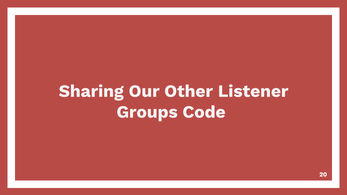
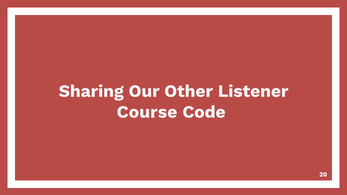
Groups: Groups -> Course (147, 112)
